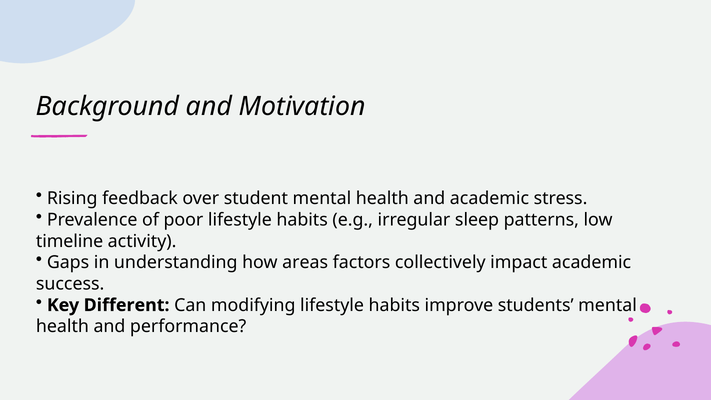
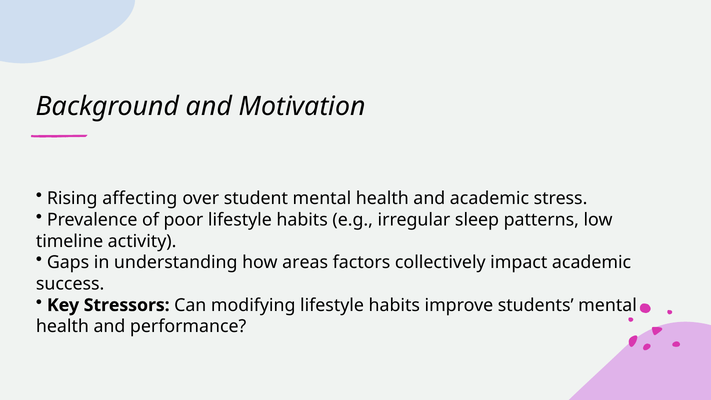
feedback: feedback -> affecting (140, 198)
Different: Different -> Stressors (127, 305)
